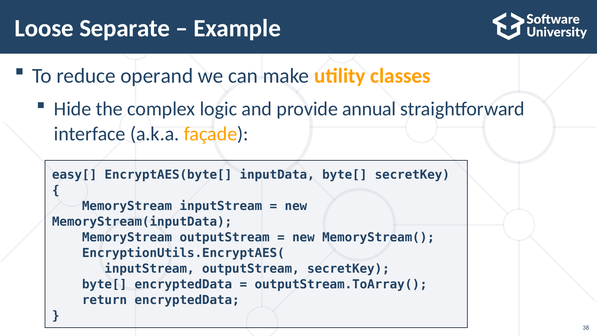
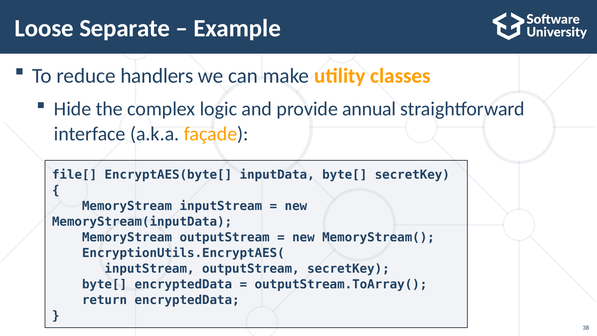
operand: operand -> handlers (157, 76)
easy[: easy[ -> file[ (75, 174)
